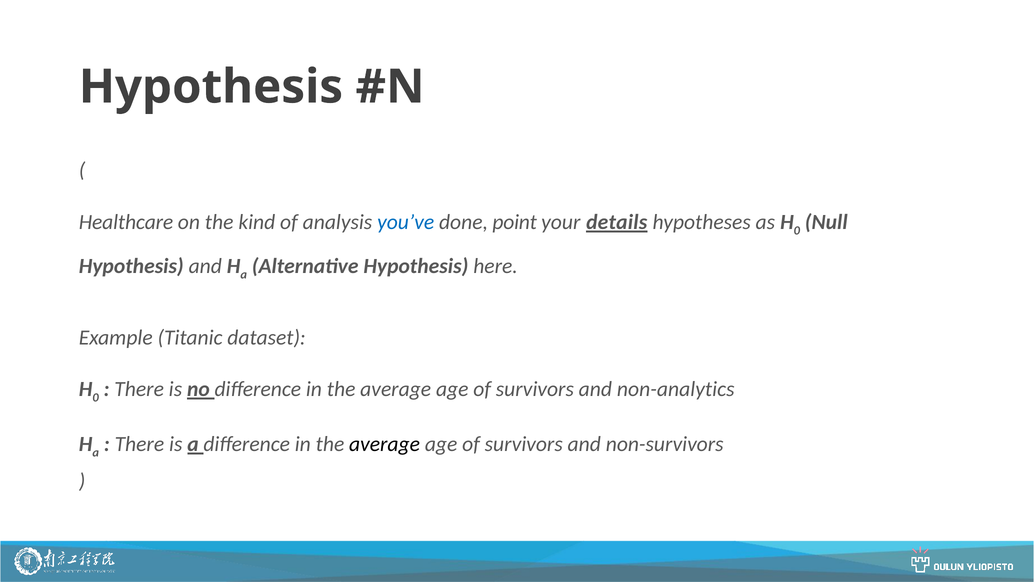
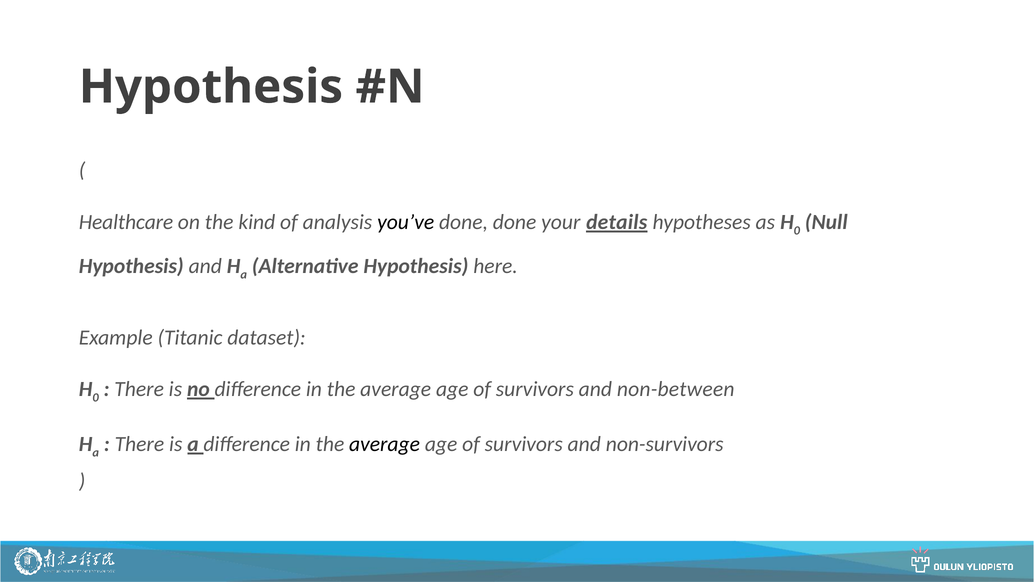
you’ve colour: blue -> black (406, 222)
done point: point -> done (515, 222)
non-analytics: non-analytics -> non-between (676, 389)
